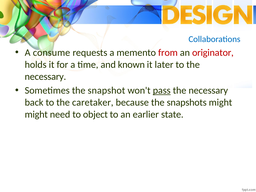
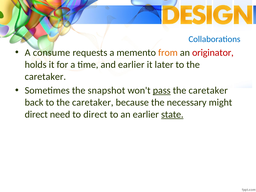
from colour: red -> orange (168, 53)
and known: known -> earlier (131, 65)
necessary: necessary -> caretaker (45, 77)
necessary: necessary -> caretaker (208, 91)
snapshots: snapshots -> necessary (187, 102)
might: might -> direct (36, 114)
to object: object -> direct (95, 114)
state underline: none -> present (172, 114)
